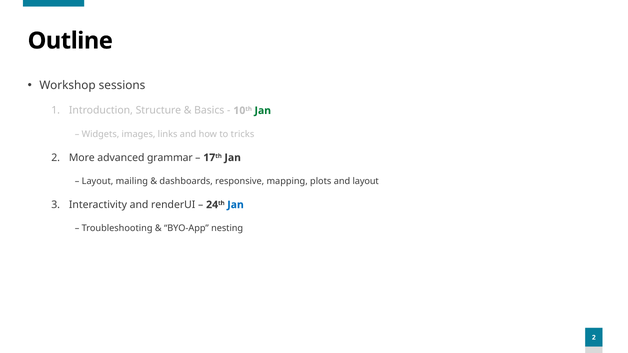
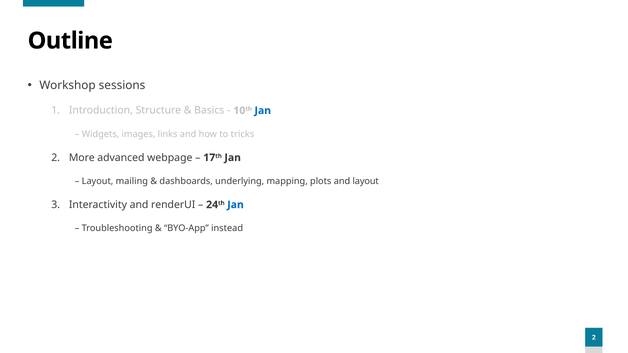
Jan colour: green -> blue (263, 111)
grammar: grammar -> webpage (170, 158)
responsive: responsive -> underlying (240, 181)
nesting: nesting -> instead (227, 228)
